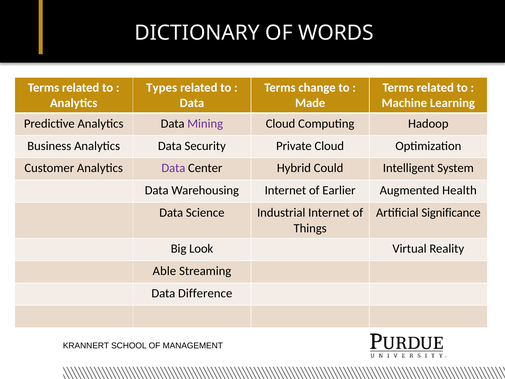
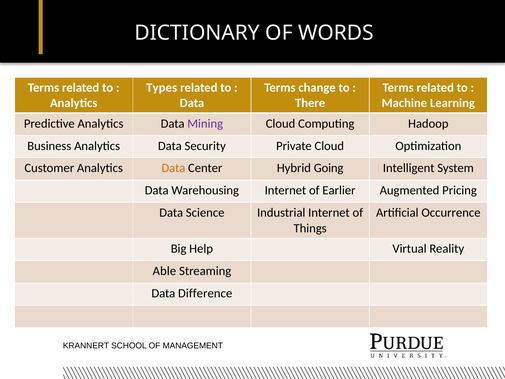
Made: Made -> There (310, 103)
Data colour: purple -> orange (173, 168)
Could: Could -> Going (329, 168)
Health: Health -> Pricing (460, 190)
Significance: Significance -> Occurrence (451, 213)
Look: Look -> Help (201, 249)
